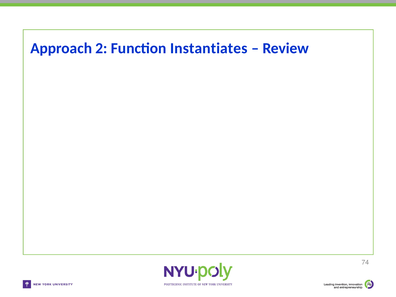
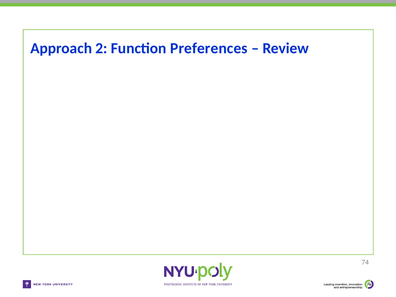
Instantiates: Instantiates -> Preferences (209, 48)
